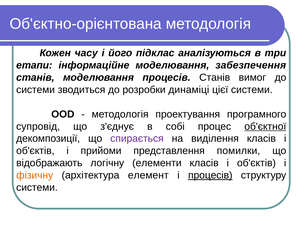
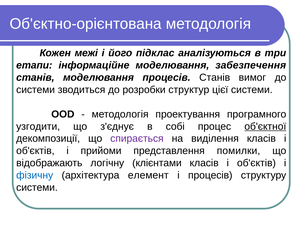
часу: часу -> межі (86, 53)
динаміці: динаміці -> структур (189, 90)
супровід: супровід -> узгодити (38, 126)
елементи: елементи -> клієнтами (157, 163)
фізичну colour: orange -> blue (35, 175)
процесів underline: present -> none (210, 175)
